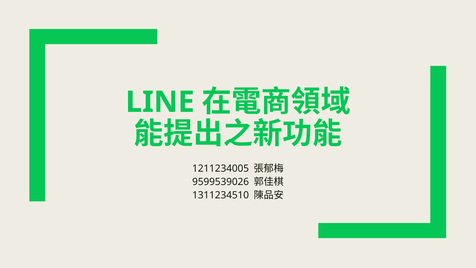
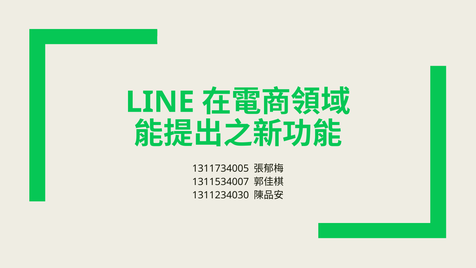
1211234005: 1211234005 -> 1311734005 (221, 168)
9599539026: 9599539026 -> 1311534007 (221, 182)
1311234510: 1311234510 -> 1311234030 (221, 195)
